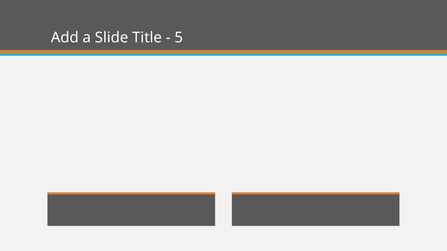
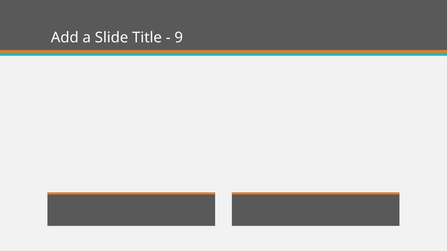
5: 5 -> 9 (179, 38)
